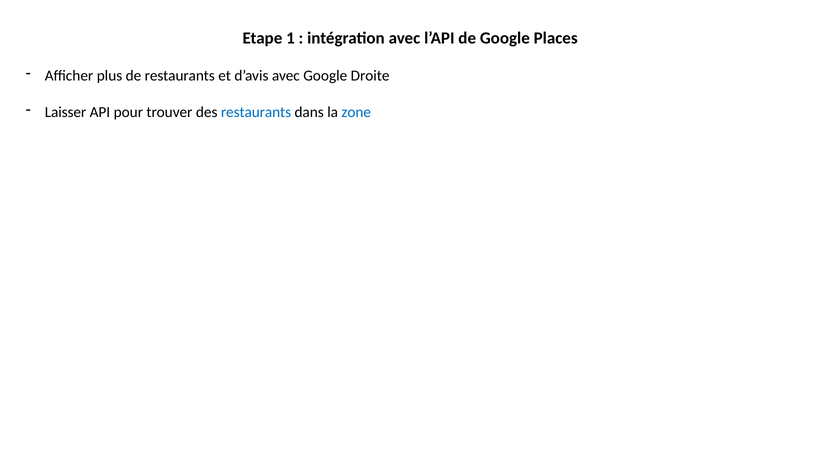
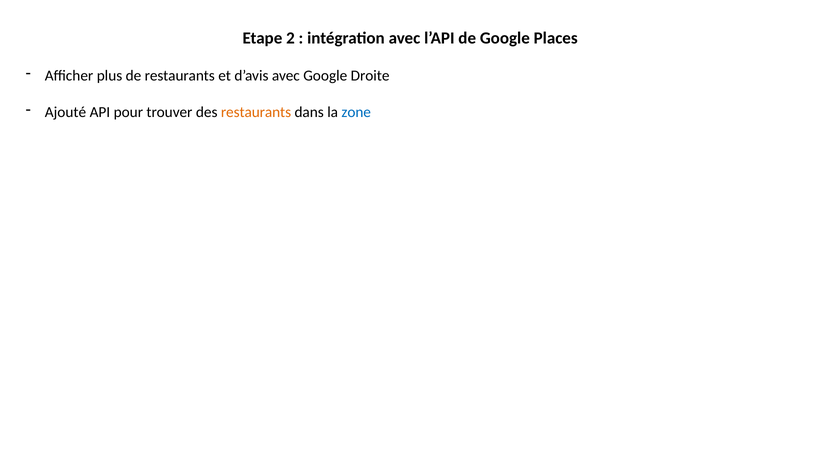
1: 1 -> 2 (290, 38)
Laisser: Laisser -> Ajouté (65, 112)
restaurants colour: blue -> orange (256, 112)
